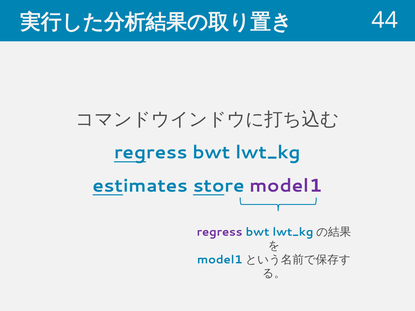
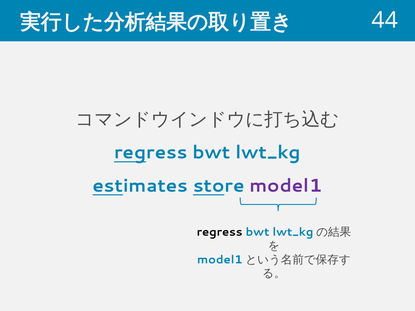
regress colour: purple -> black (220, 232)
